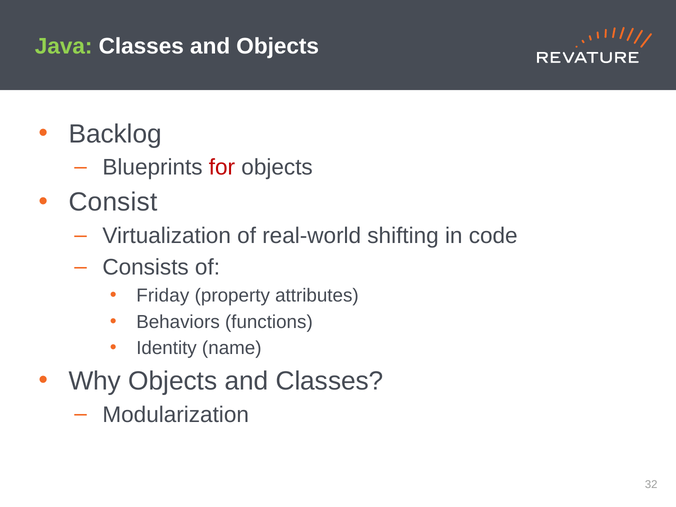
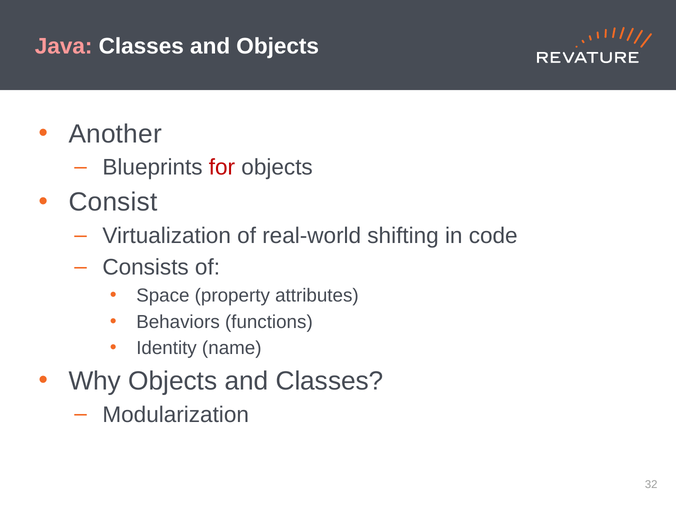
Java colour: light green -> pink (64, 46)
Backlog: Backlog -> Another (115, 134)
Friday: Friday -> Space (163, 296)
